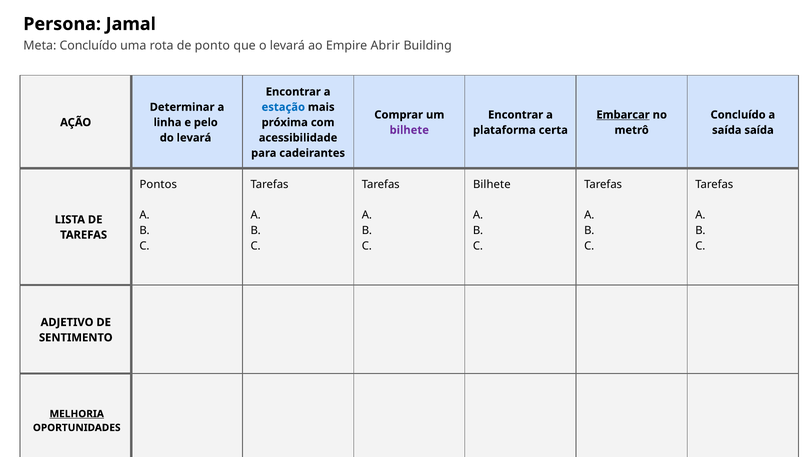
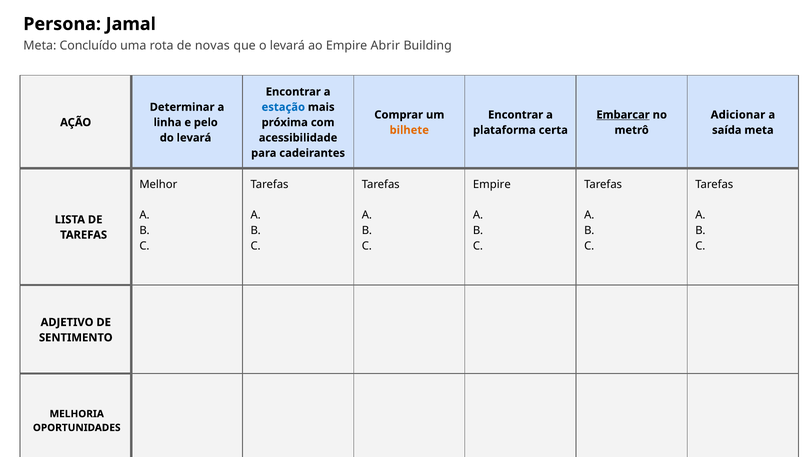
ponto: ponto -> novas (212, 46)
Concluído: Concluído -> Adicionar (738, 115)
bilhete colour: purple -> orange (409, 130)
saída saída: saída -> meta (759, 130)
Pontos: Pontos -> Melhor (158, 185)
Bilhete: Bilhete -> Empire (492, 185)
MELHORIA underline: present -> none (77, 414)
